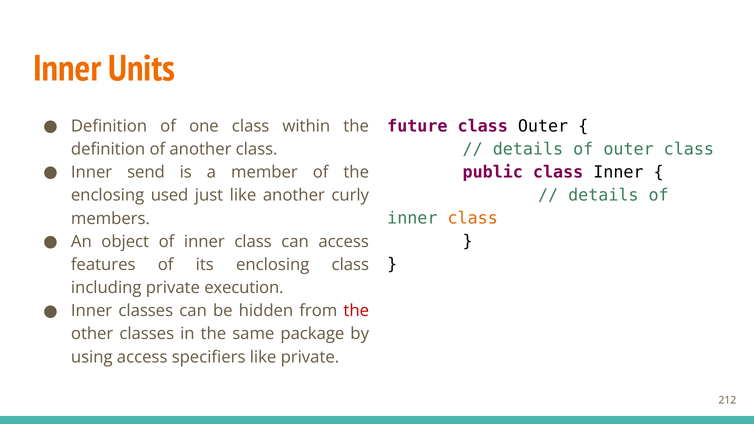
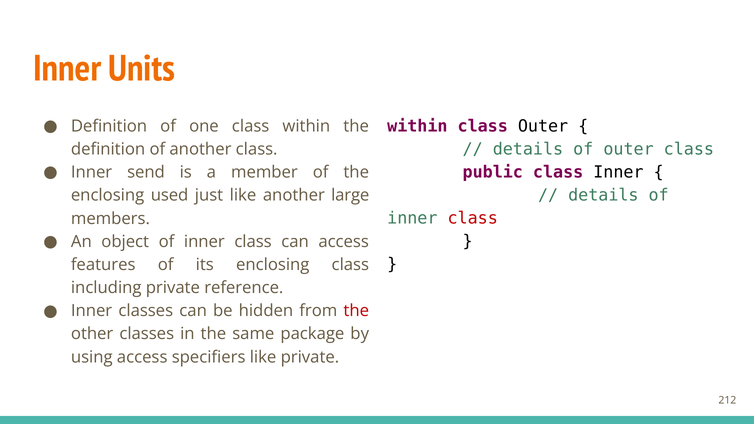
future: future -> within (417, 126)
curly: curly -> large (350, 195)
class colour: orange -> red (473, 218)
execution: execution -> reference (244, 288)
